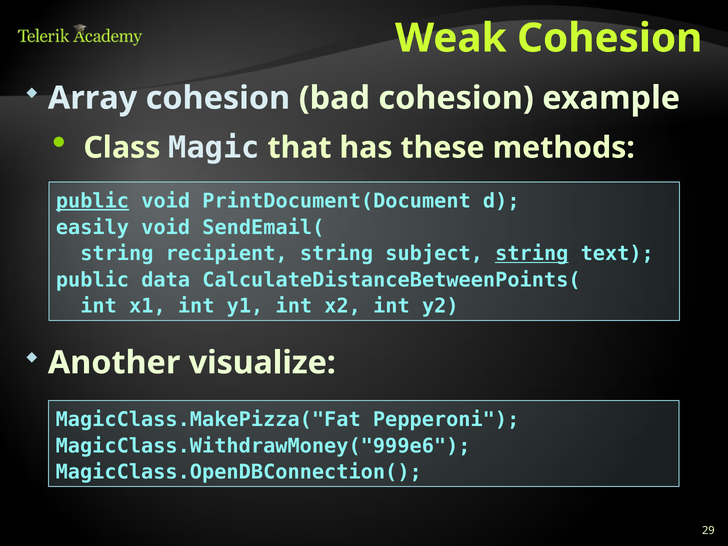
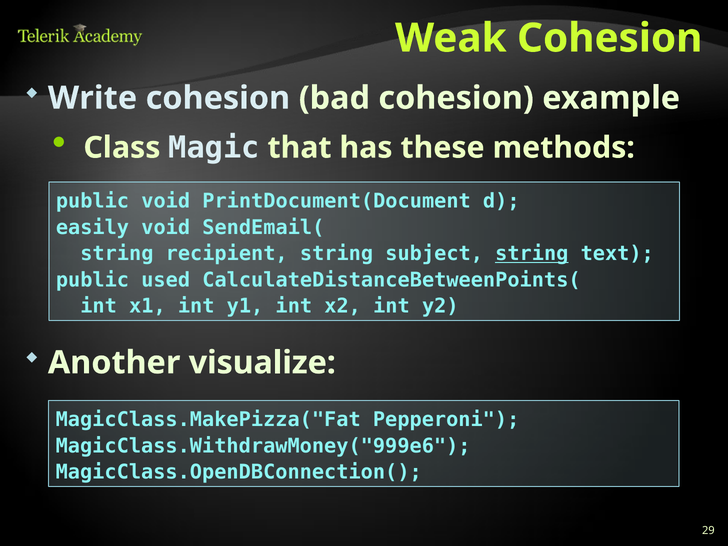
Array: Array -> Write (93, 98)
public underline: present -> none (92, 201)
data: data -> used (166, 280)
